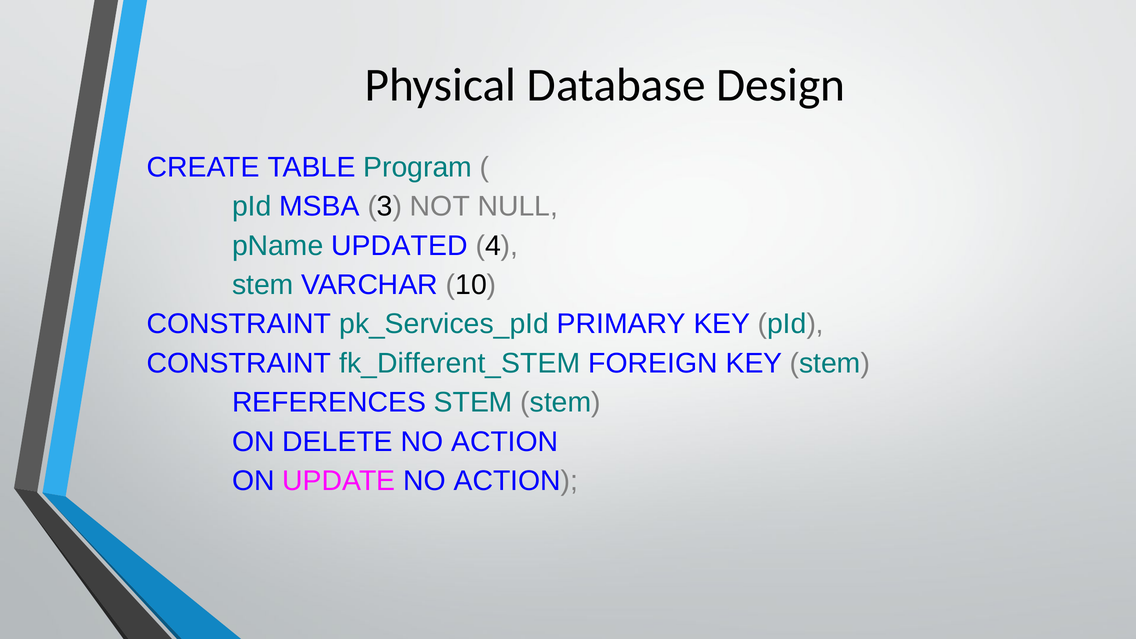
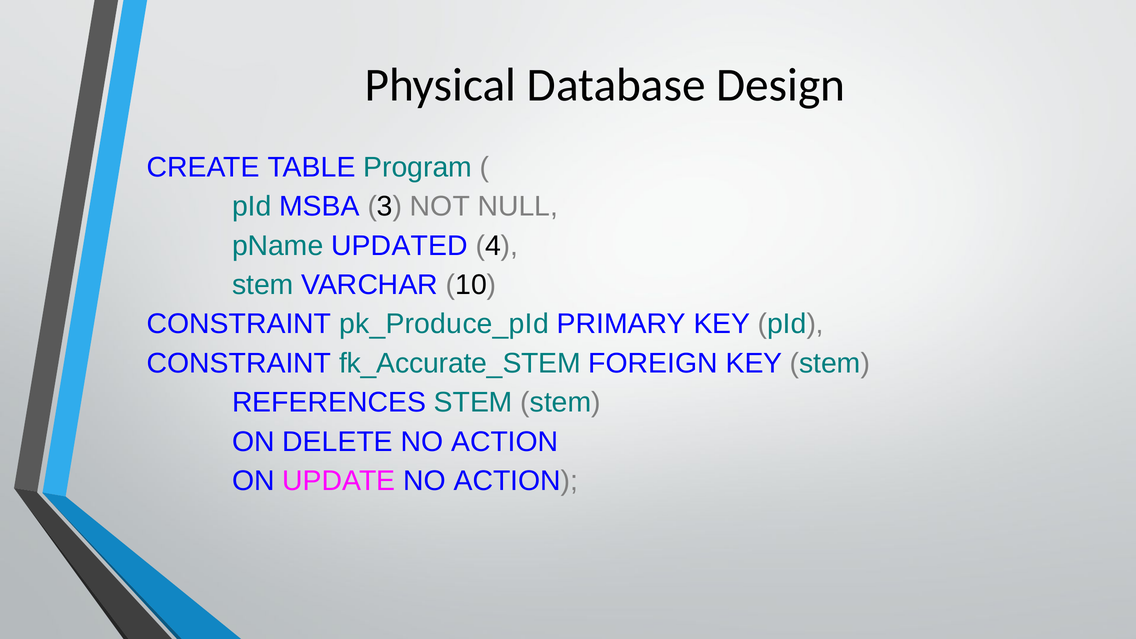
pk_Services_pId: pk_Services_pId -> pk_Produce_pId (444, 324)
fk_Different_STEM: fk_Different_STEM -> fk_Accurate_STEM (460, 363)
